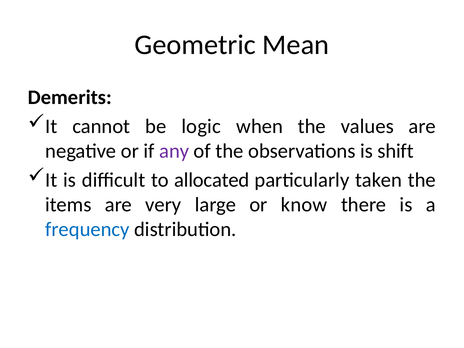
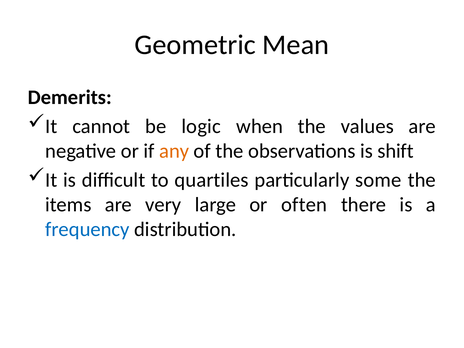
any colour: purple -> orange (174, 151)
allocated: allocated -> quartiles (212, 180)
taken: taken -> some (378, 180)
know: know -> often (304, 205)
